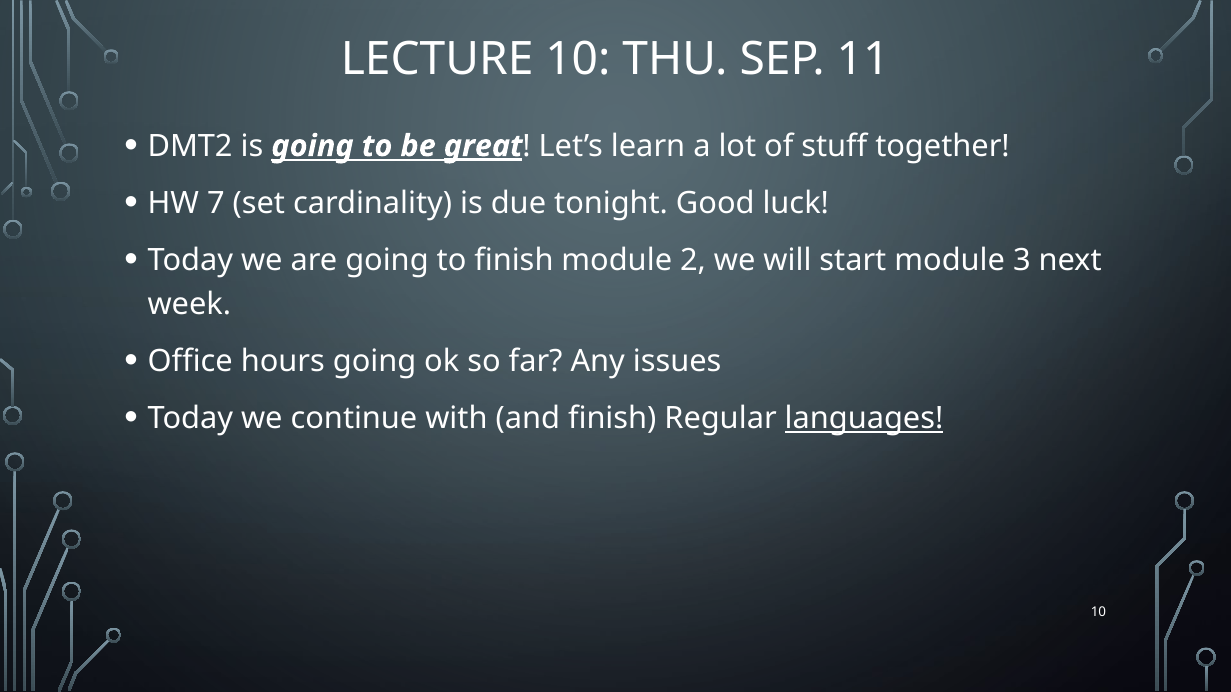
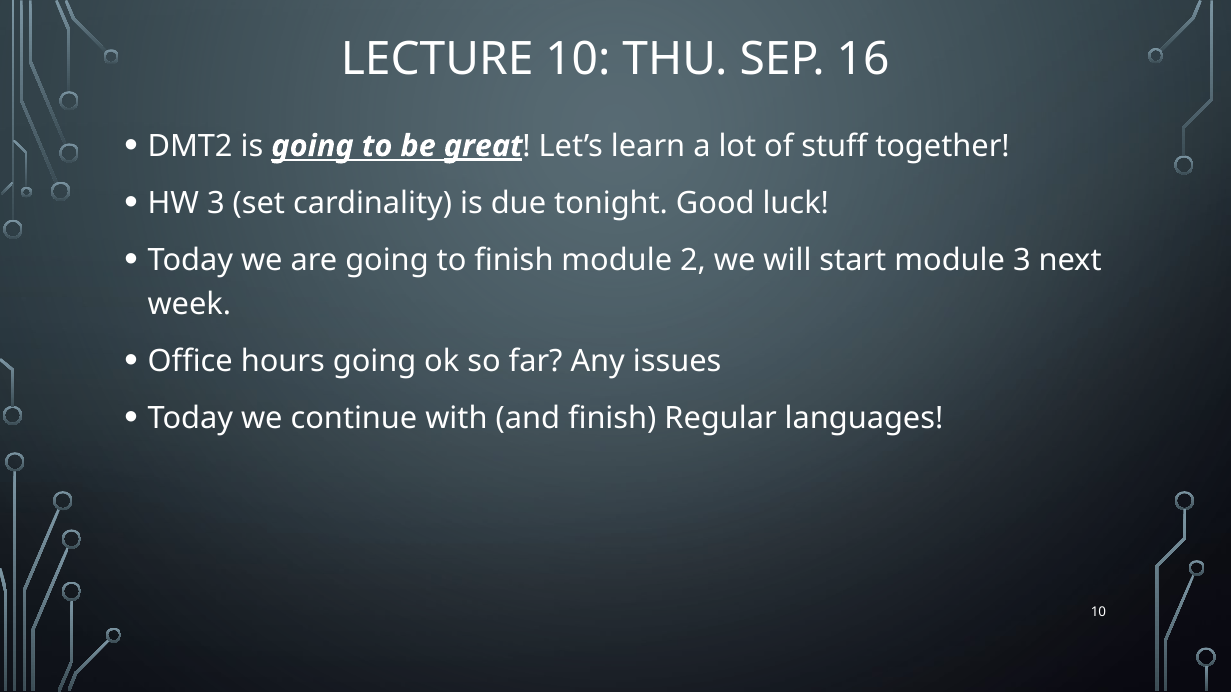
11: 11 -> 16 (863, 60)
HW 7: 7 -> 3 (216, 203)
languages underline: present -> none (864, 419)
